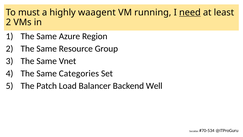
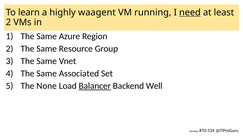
must: must -> learn (29, 12)
Categories: Categories -> Associated (79, 73)
Patch: Patch -> None (47, 86)
Balancer underline: none -> present (95, 86)
